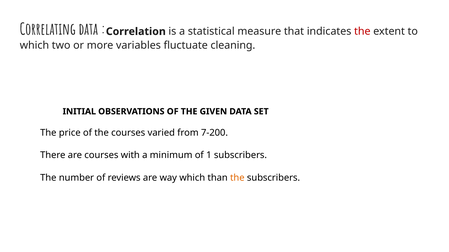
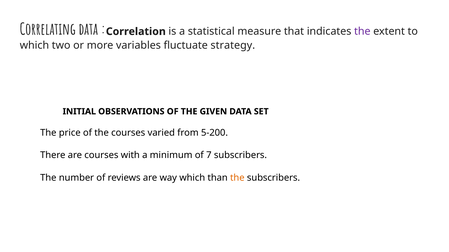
the colour: red -> purple (362, 32)
cleaning: cleaning -> strategy (233, 45)
7-200: 7-200 -> 5-200 (214, 133)
1: 1 -> 7 (209, 156)
